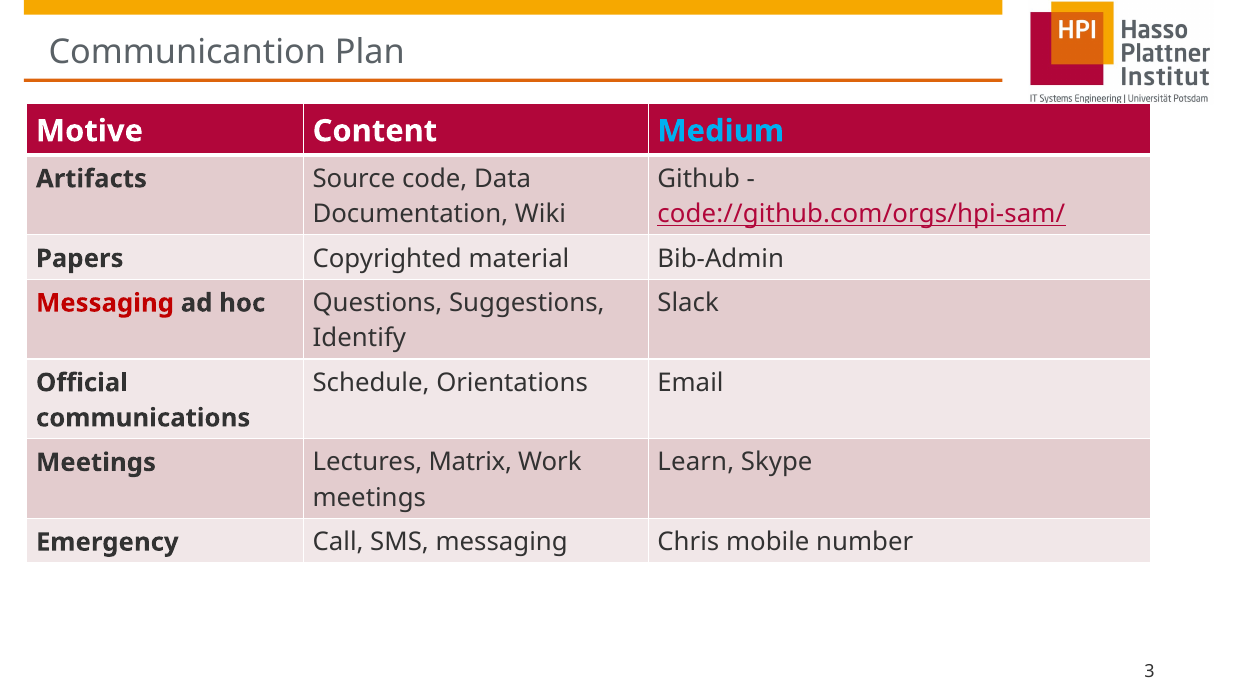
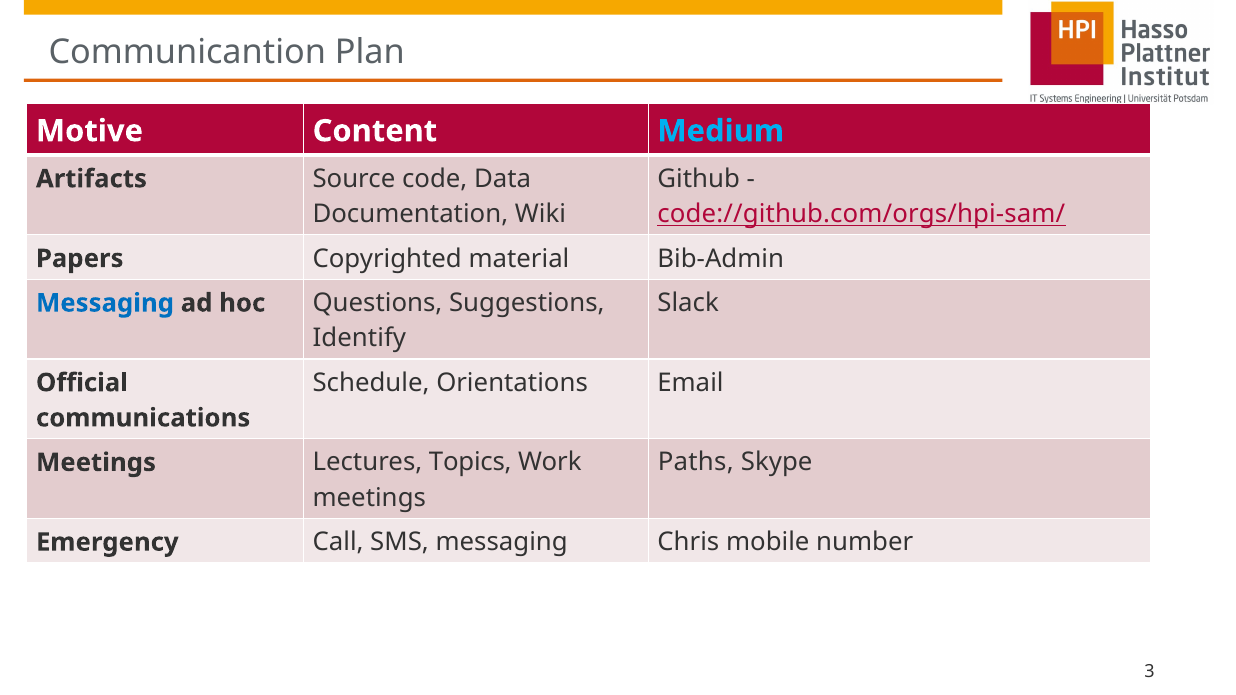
Messaging colour: red -> blue (105, 303)
Learn: Learn -> Paths (696, 463)
Matrix: Matrix -> Topics (470, 463)
